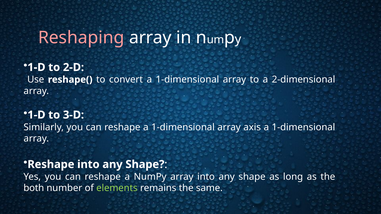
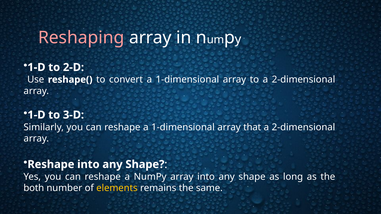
axis: axis -> that (252, 127)
1-dimensional: 1-dimensional -> 2-dimensional (303, 127)
elements colour: light green -> yellow (117, 188)
